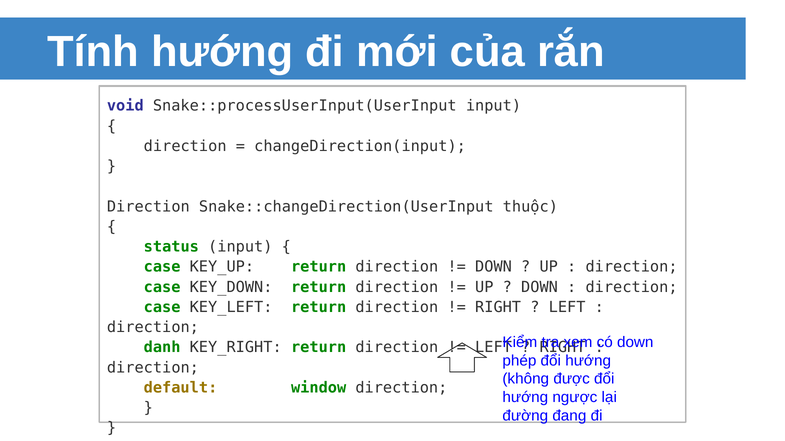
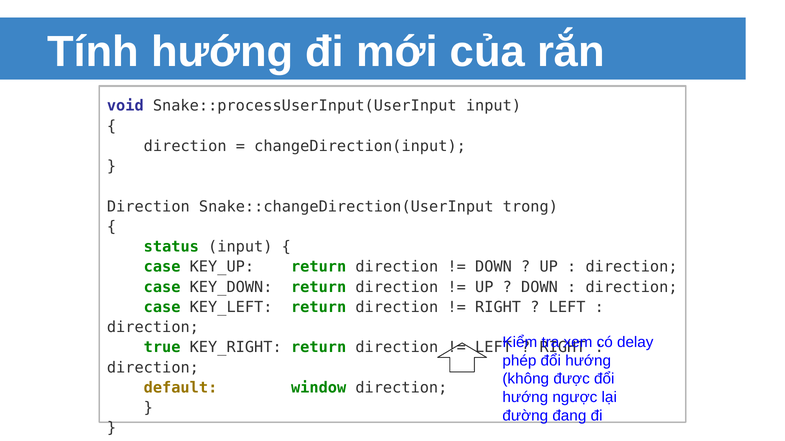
thuộc: thuộc -> trong (530, 207)
down: down -> delay (635, 343)
danh: danh -> true (162, 348)
